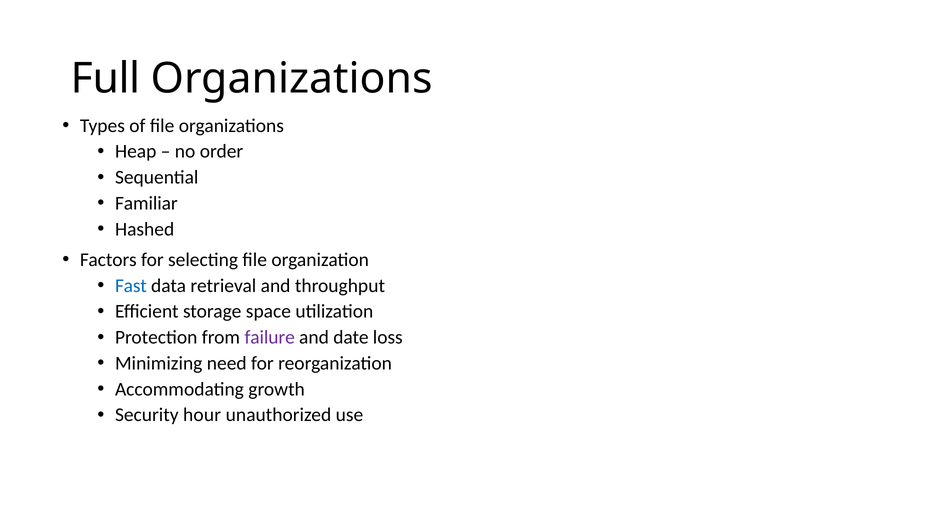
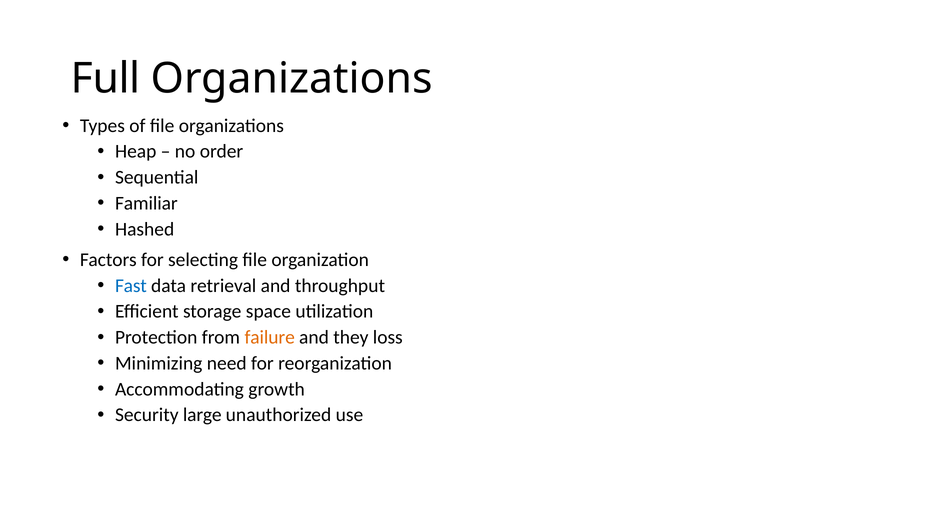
failure colour: purple -> orange (270, 338)
date: date -> they (351, 338)
hour: hour -> large (202, 415)
